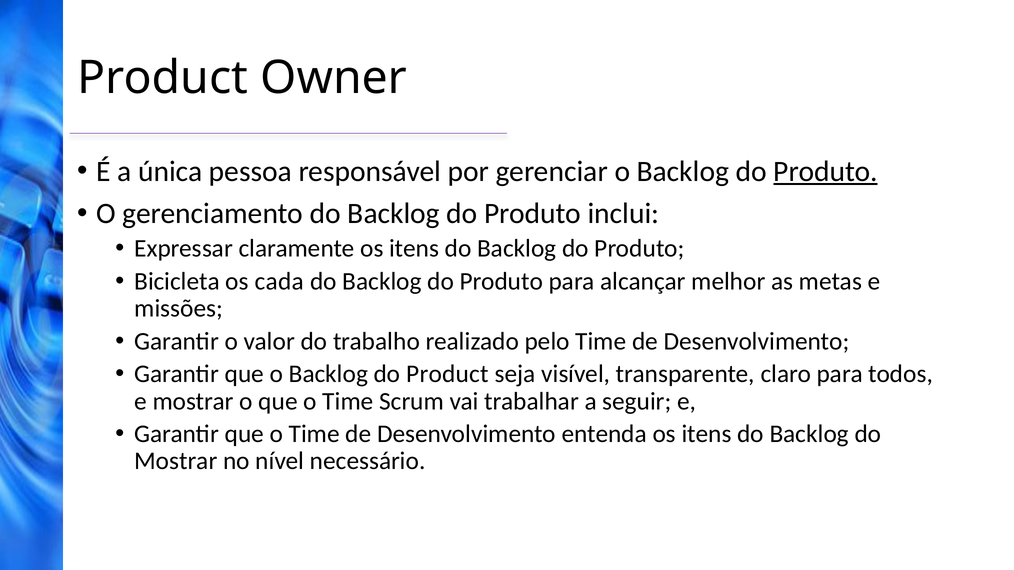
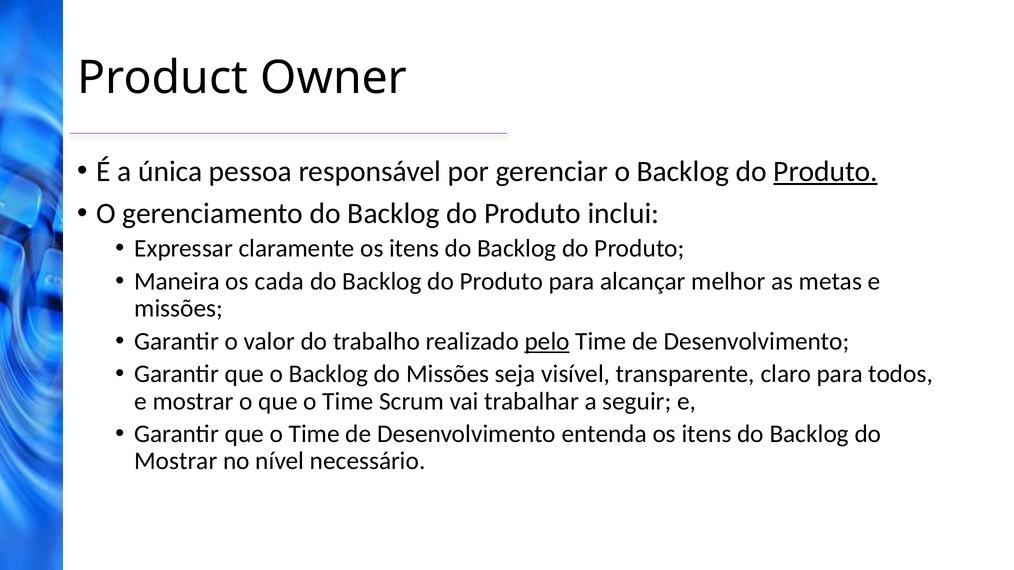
Bicicleta: Bicicleta -> Maneira (177, 281)
pelo underline: none -> present (547, 341)
do Product: Product -> Missões (448, 374)
